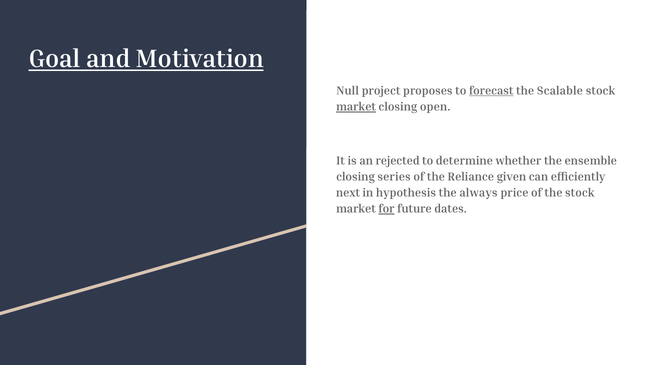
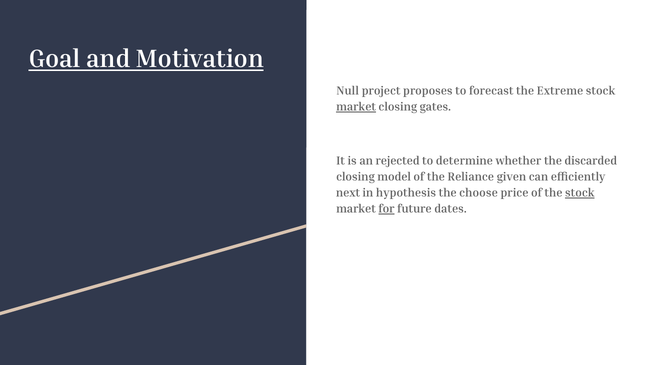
forecast underline: present -> none (491, 91)
Scalable: Scalable -> Extreme (560, 91)
open: open -> gates (435, 107)
ensemble: ensemble -> discarded (591, 161)
series: series -> model (394, 177)
always: always -> choose (479, 193)
stock underline: none -> present (580, 193)
